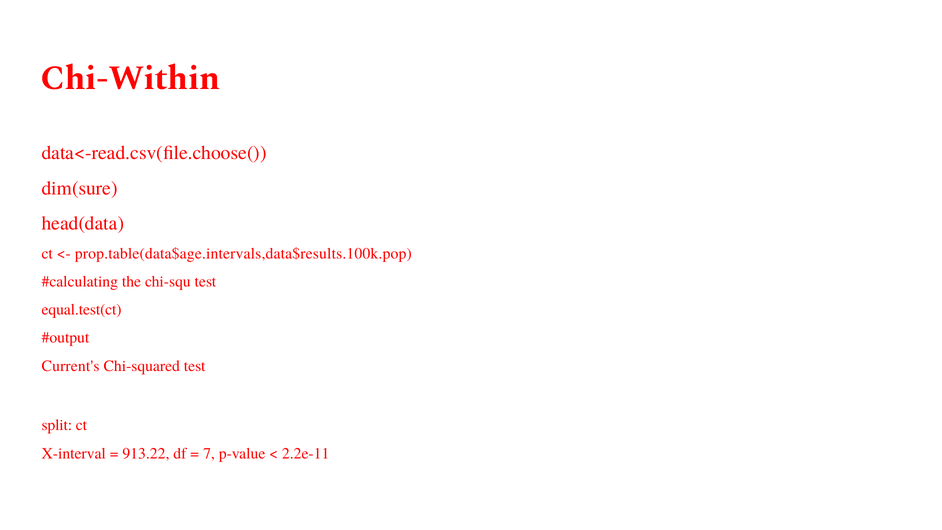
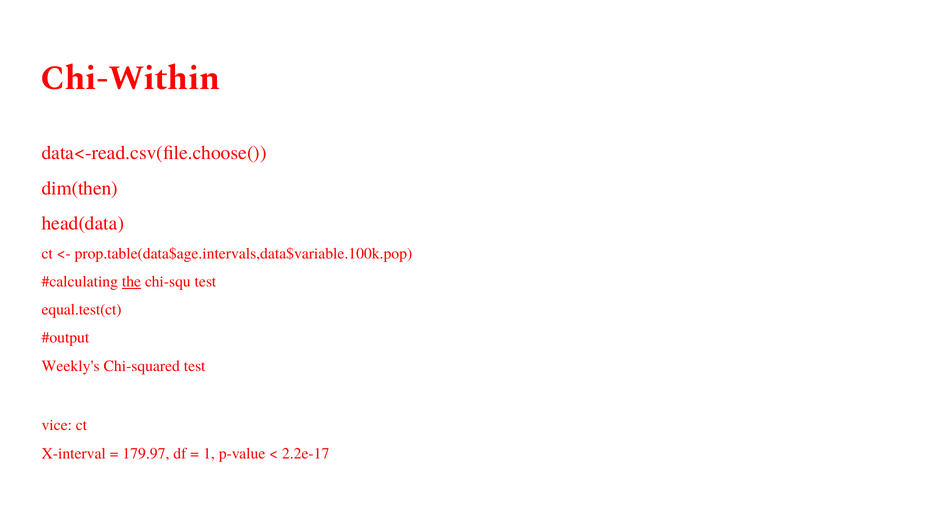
dim(sure: dim(sure -> dim(then (80, 188)
prop.table(data$age.intervals,data$results.100k.pop: prop.table(data$age.intervals,data$results.100k.pop -> prop.table(data$age.intervals,data$variable.100k.pop (243, 253)
the underline: none -> present (131, 282)
Current's: Current's -> Weekly's (71, 366)
split: split -> vice (57, 425)
913.22: 913.22 -> 179.97 (146, 453)
7: 7 -> 1 (209, 453)
2.2e-11: 2.2e-11 -> 2.2e-17 (306, 453)
